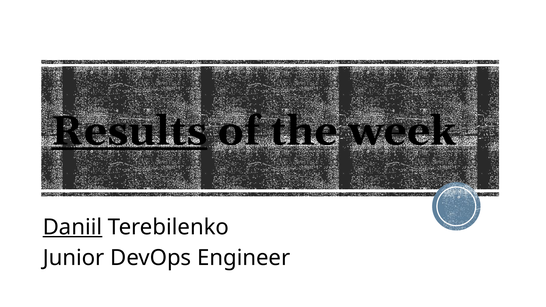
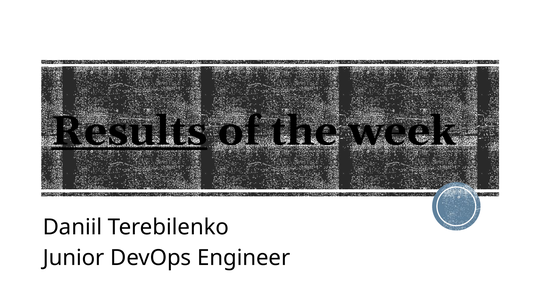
Daniil underline: present -> none (72, 227)
